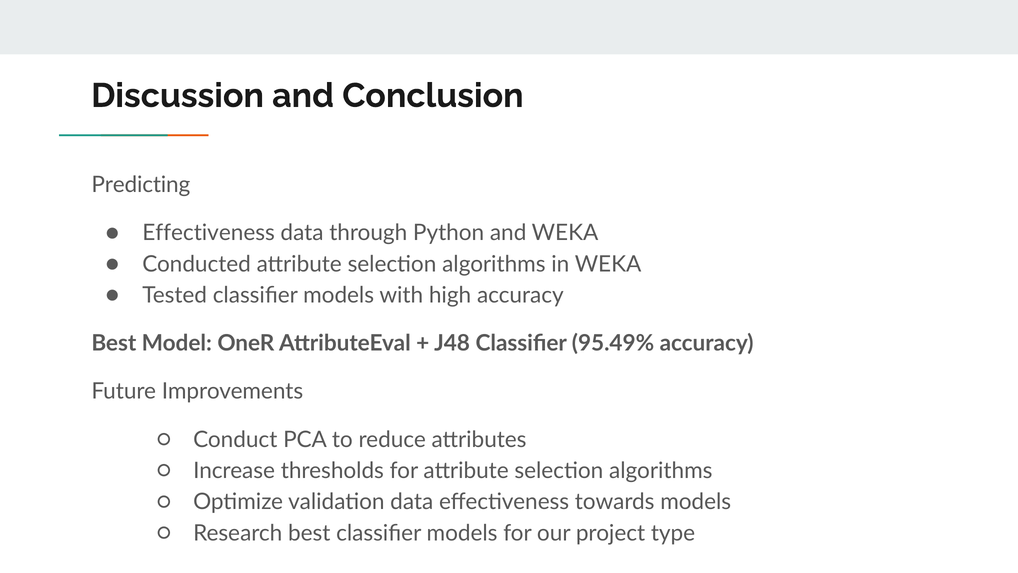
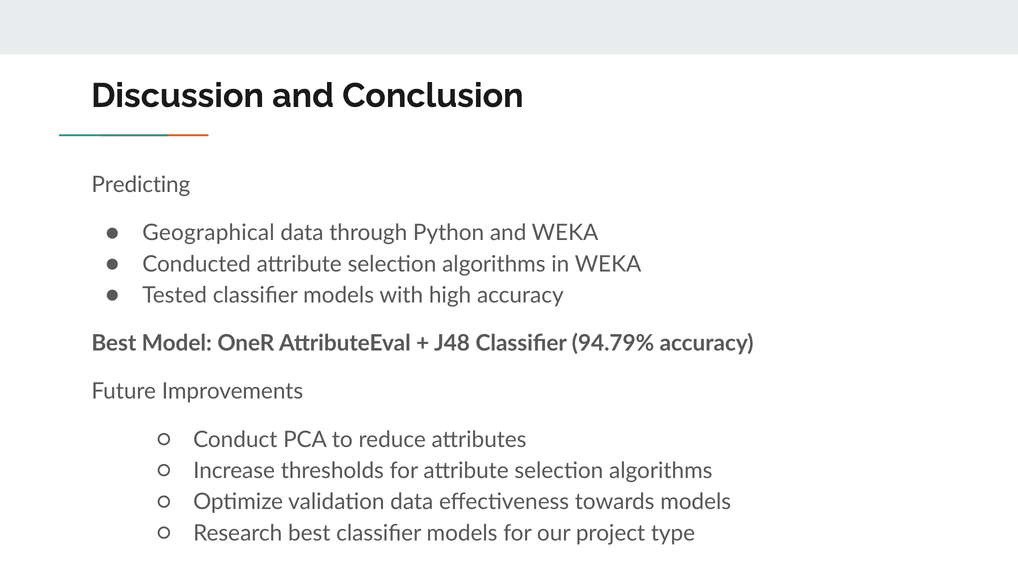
Effectiveness: Effectiveness -> Geographical (208, 233)
95.49%: 95.49% -> 94.79% (613, 343)
